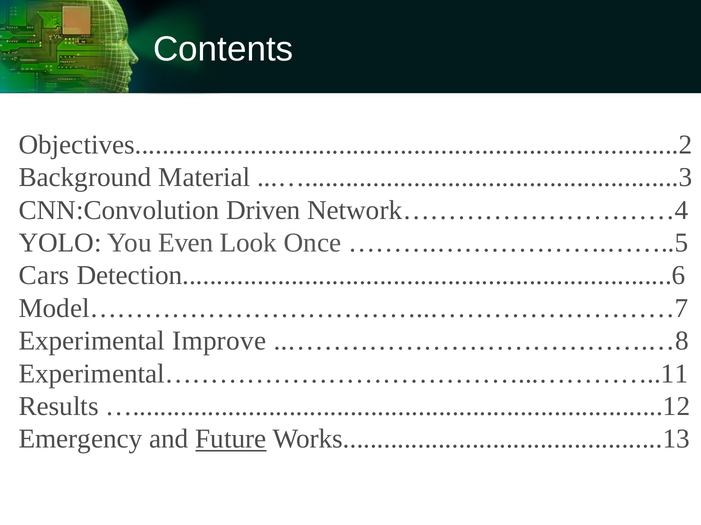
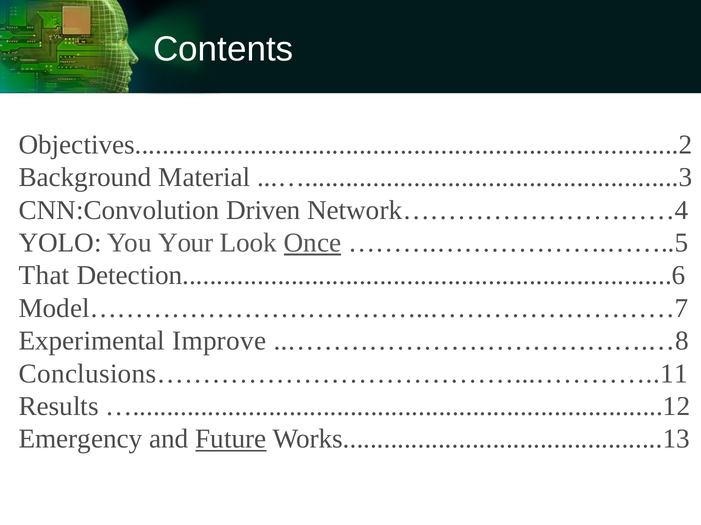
Even: Even -> Your (186, 243)
Once underline: none -> present (313, 243)
Cars: Cars -> That (44, 276)
Experimental…………………………………...…………..11: Experimental…………………………………...…………..11 -> Conclusions…………………………………...…………..11 (353, 374)
